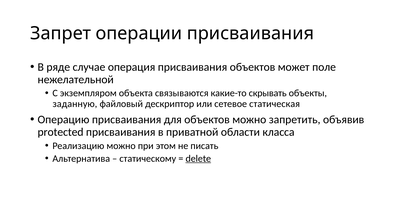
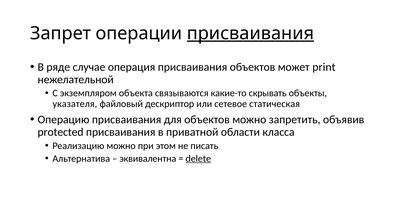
присваивания underline: none -> present (250, 33)
поле: поле -> print (324, 67)
заданную: заданную -> указателя (75, 104)
статическому: статическому -> эквивалентна (148, 158)
